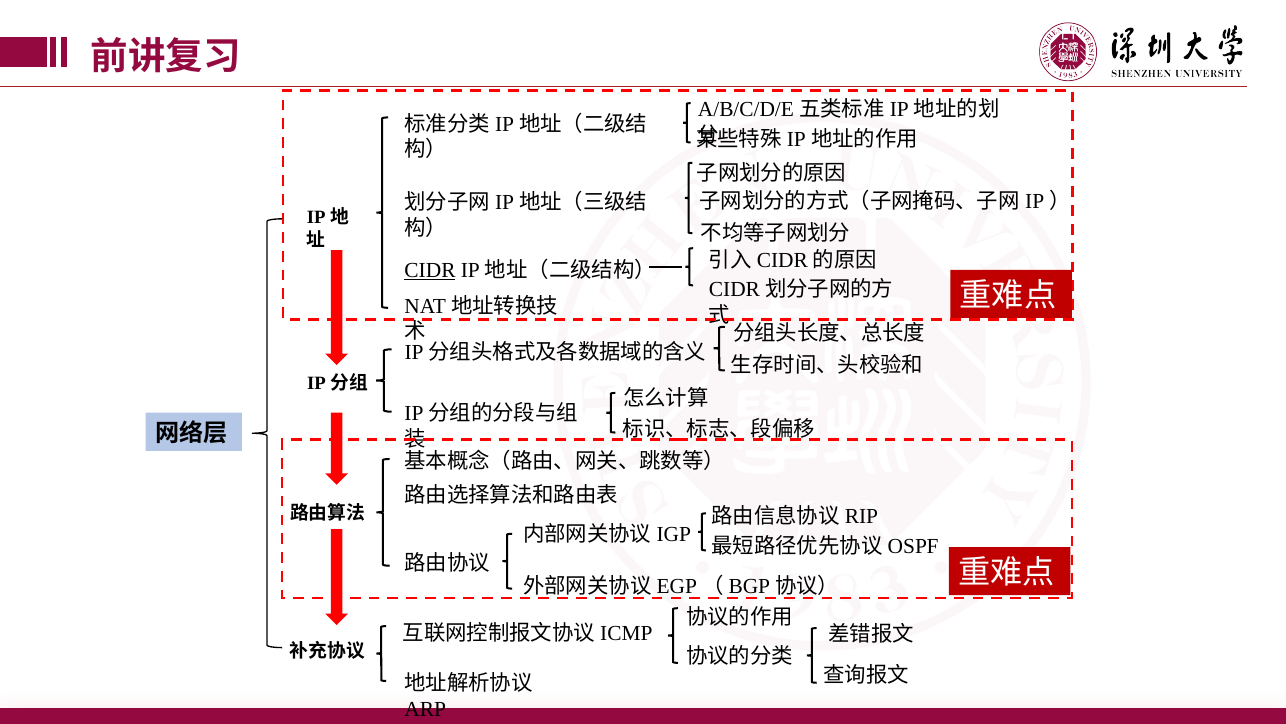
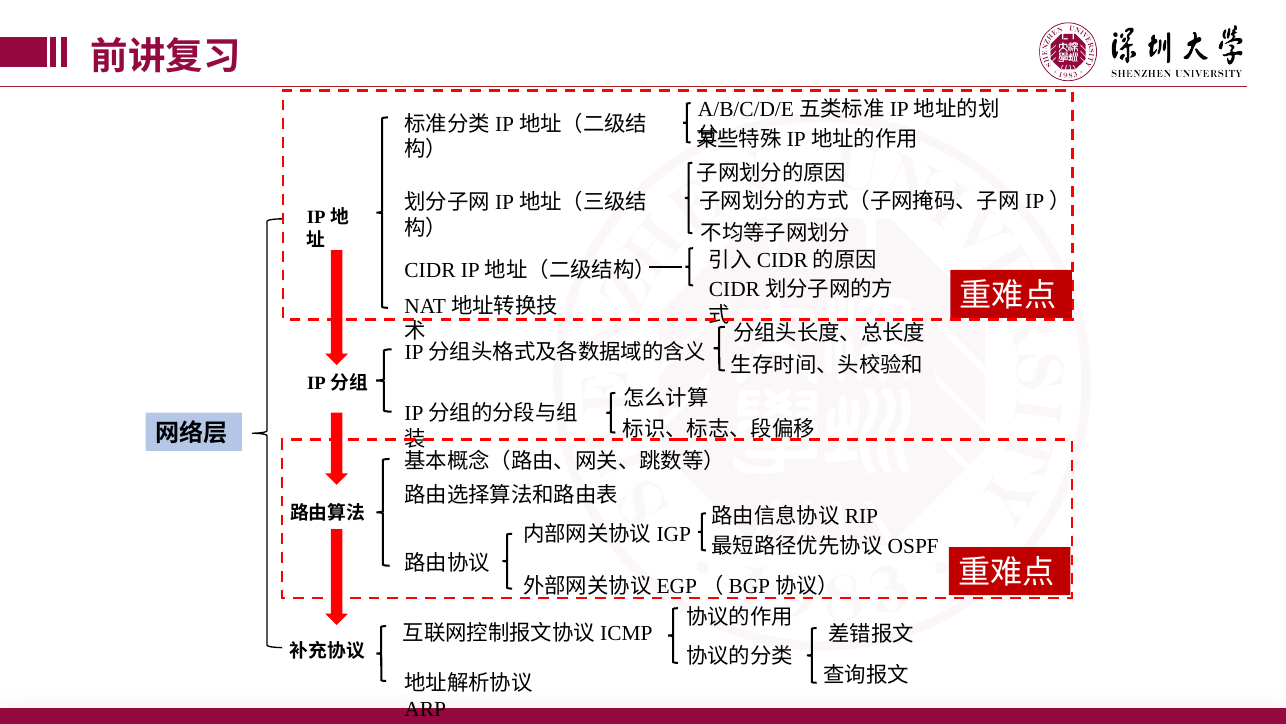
CIDR underline: present -> none (430, 270)
